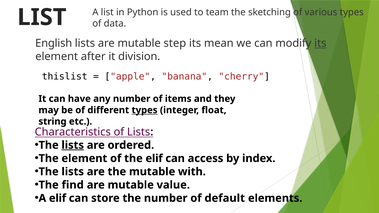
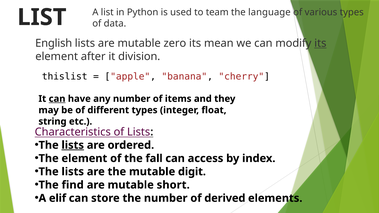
sketching: sketching -> language (269, 12)
step: step -> zero (175, 43)
can underline: none -> present (57, 99)
types underline: present -> none (145, 110)
the elif: elif -> fall (154, 159)
with: with -> digit (192, 172)
value: value -> short (173, 185)
default: default -> derived (225, 198)
